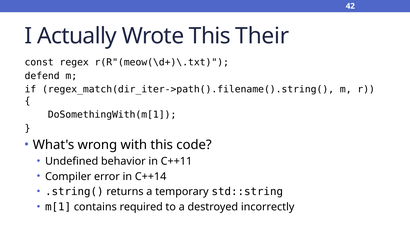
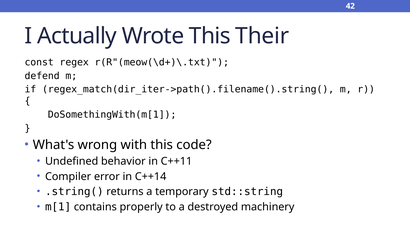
required: required -> properly (141, 208)
incorrectly: incorrectly -> machinery (268, 208)
